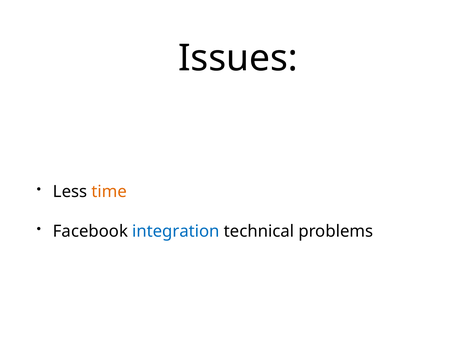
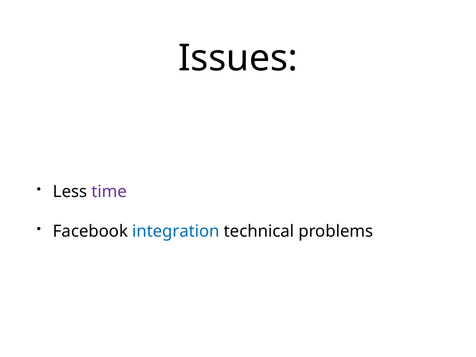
time colour: orange -> purple (109, 192)
